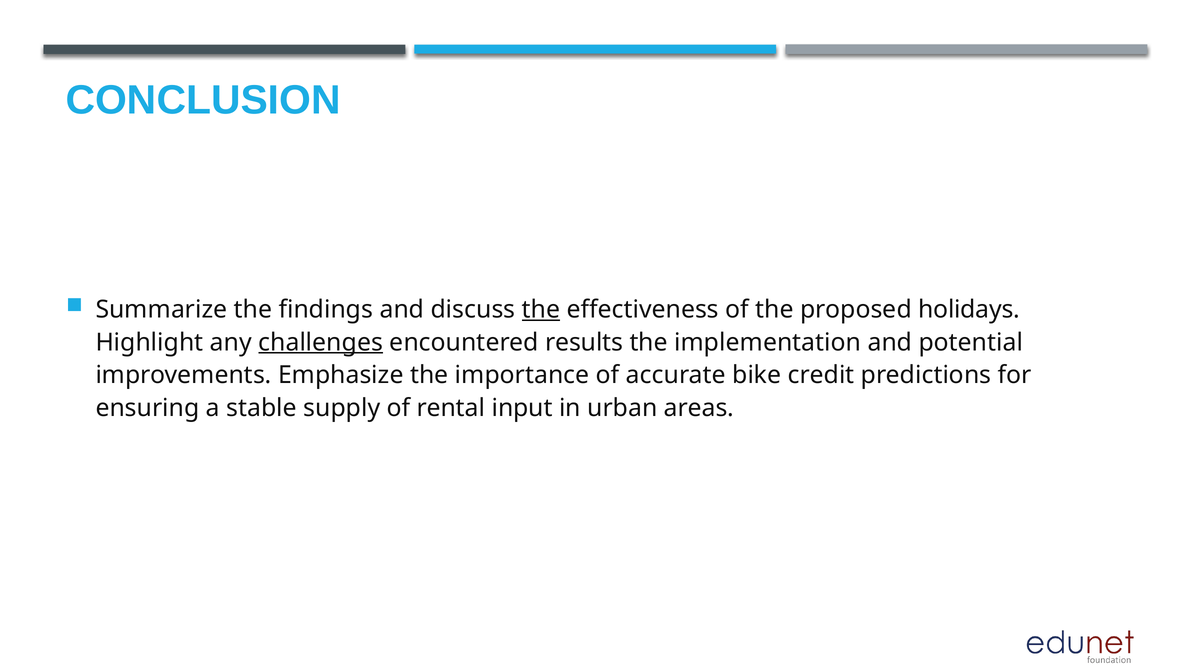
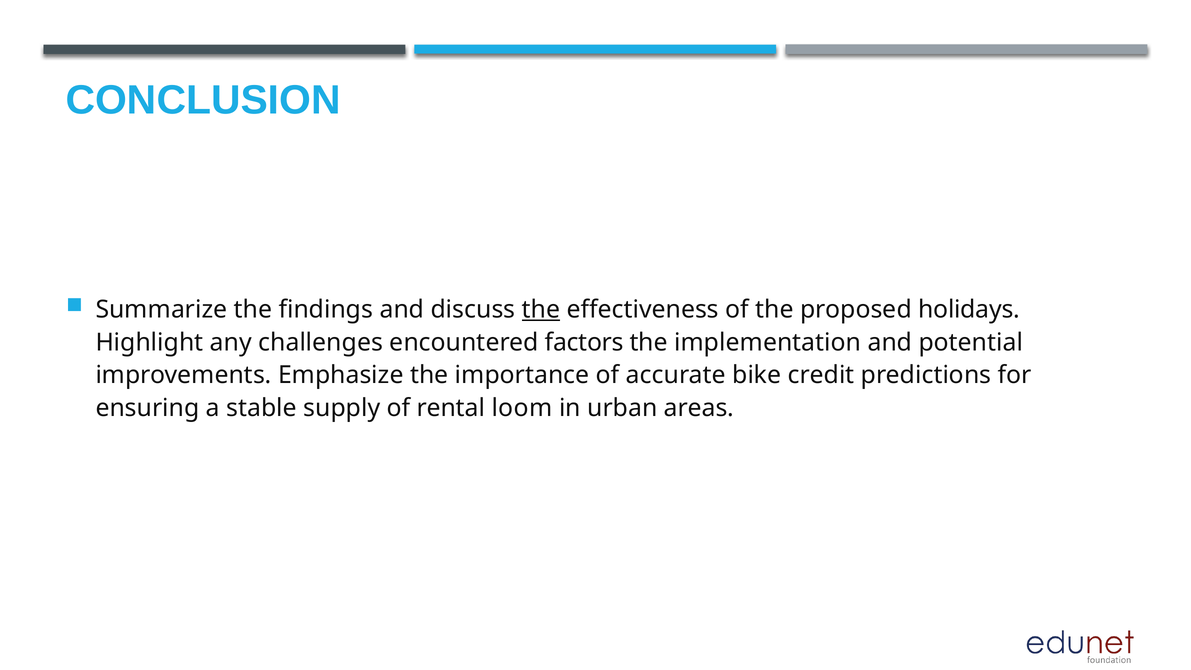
challenges underline: present -> none (321, 342)
results: results -> factors (584, 342)
input: input -> loom (522, 408)
